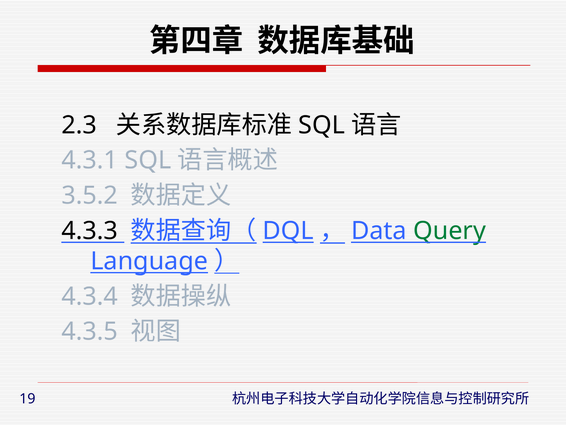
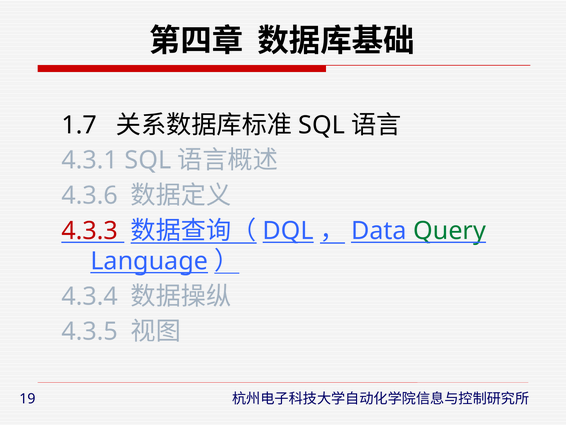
2.3: 2.3 -> 1.7 (79, 125)
3.5.2: 3.5.2 -> 4.3.6 (90, 195)
4.3.3 colour: black -> red (90, 231)
